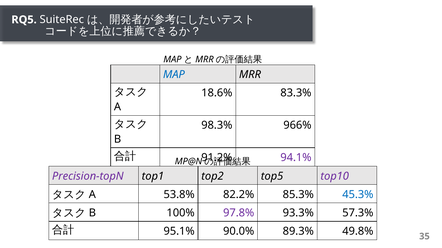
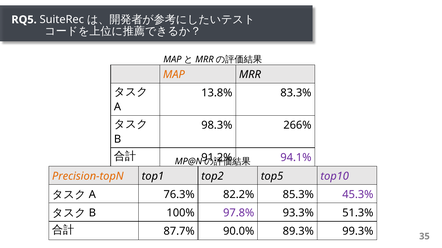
MAP colour: blue -> orange (174, 75)
18.6%: 18.6% -> 13.8% (217, 93)
966%: 966% -> 266% (297, 126)
Precision-topN colour: purple -> orange (88, 176)
53.8%: 53.8% -> 76.3% (179, 195)
45.3% colour: blue -> purple (358, 195)
57.3%: 57.3% -> 51.3% (358, 213)
95.1%: 95.1% -> 87.7% (179, 232)
49.8%: 49.8% -> 99.3% (358, 232)
